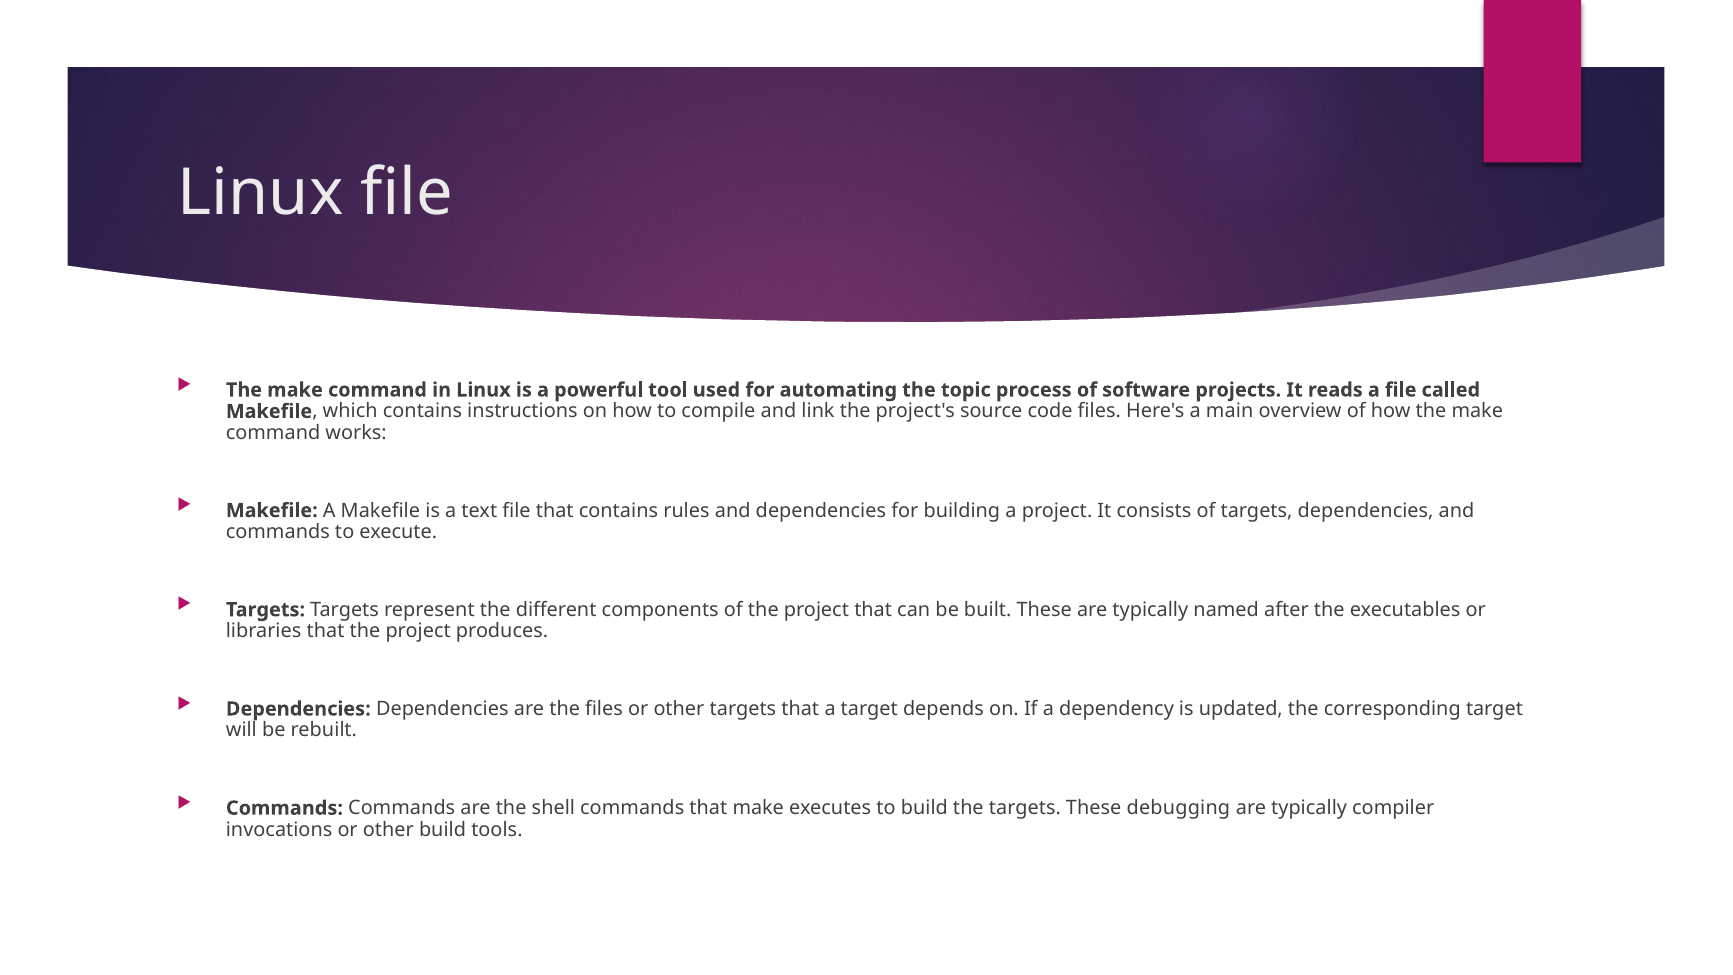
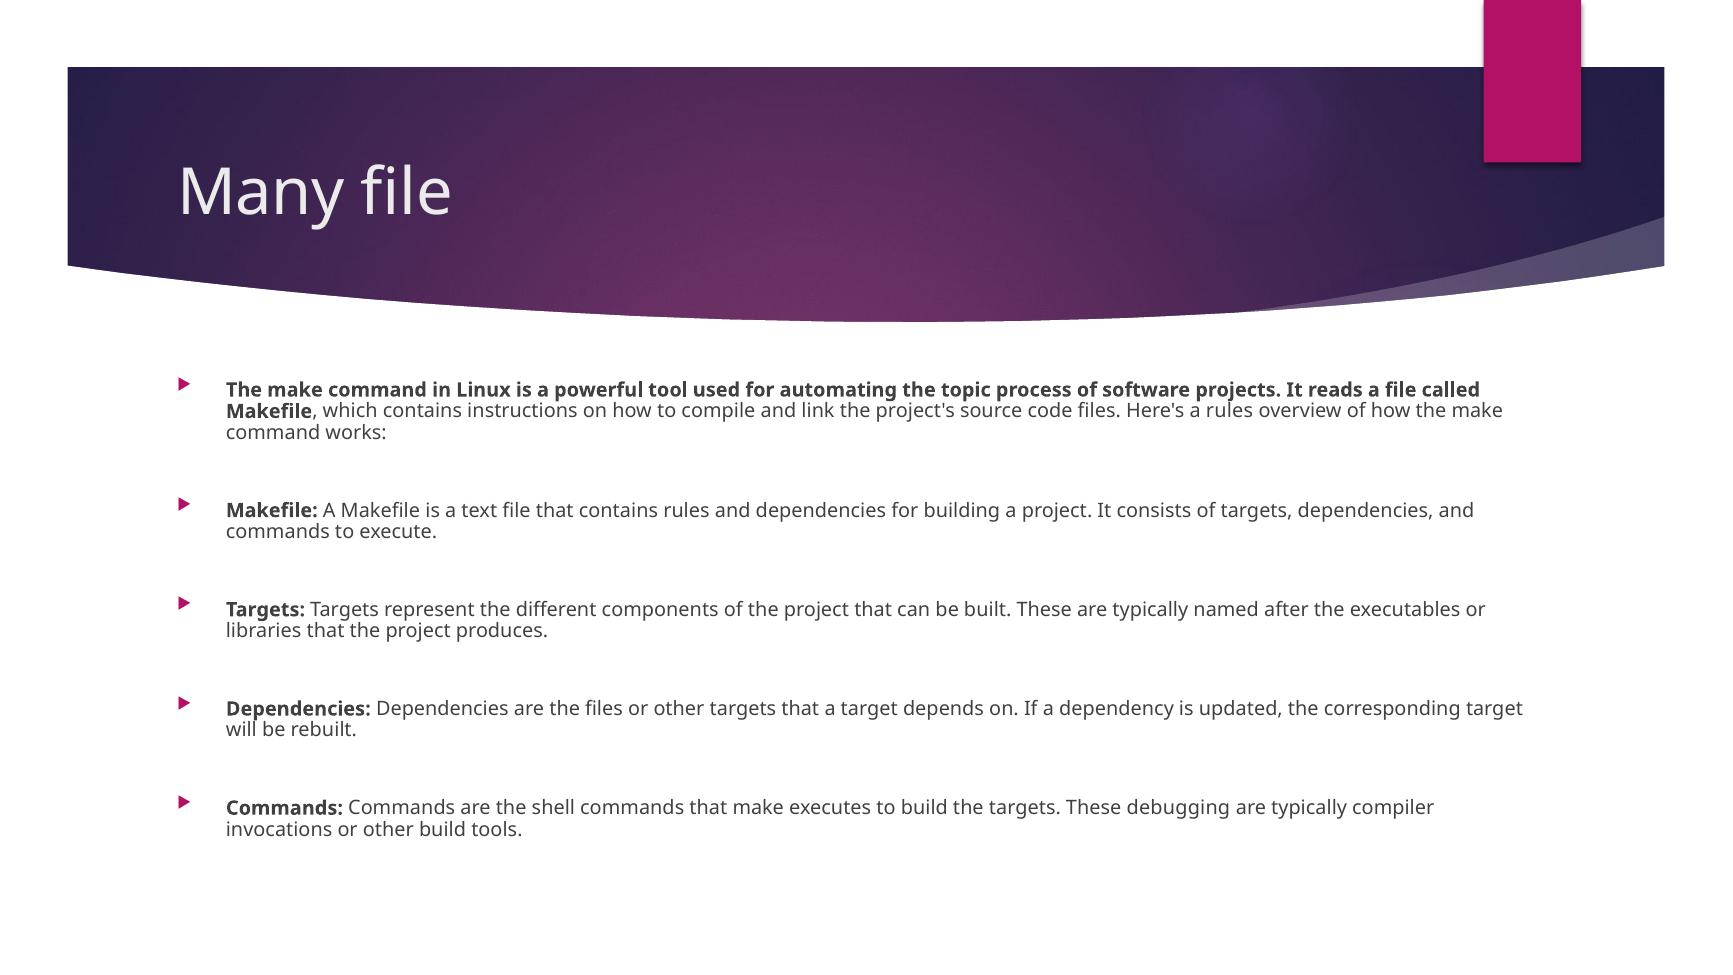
Linux: Linux -> Many (261, 193)
a main: main -> rules (1230, 411)
